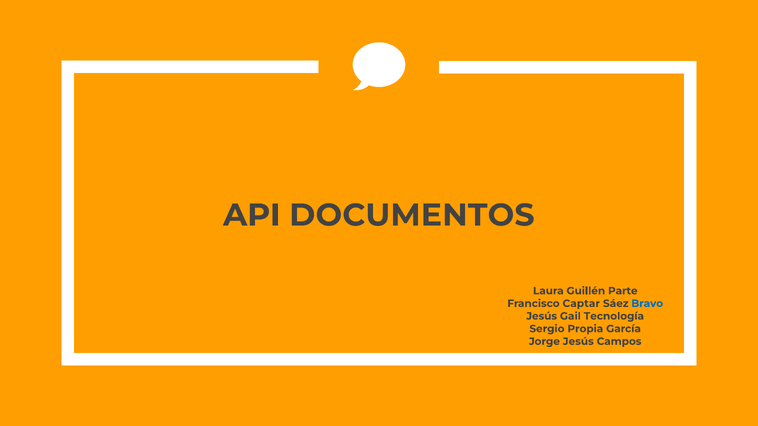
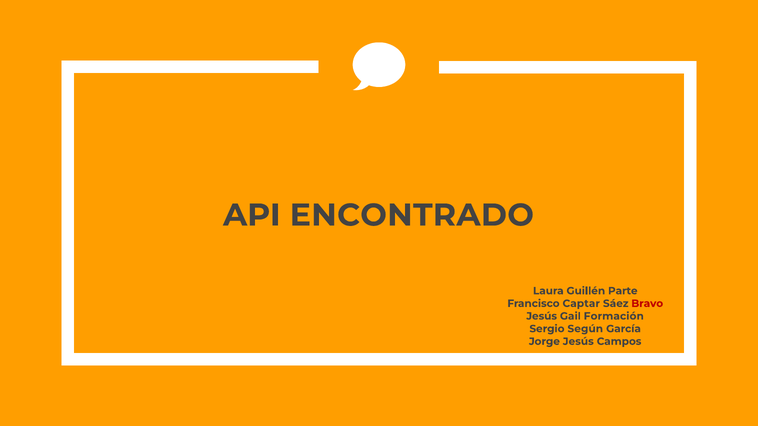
DOCUMENTOS: DOCUMENTOS -> ENCONTRADO (412, 215)
Bravo colour: blue -> red (647, 304)
Tecnología: Tecnología -> Formación (614, 316)
Propia: Propia -> Según (585, 329)
